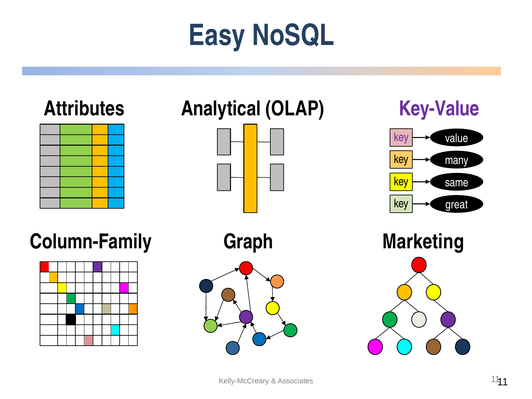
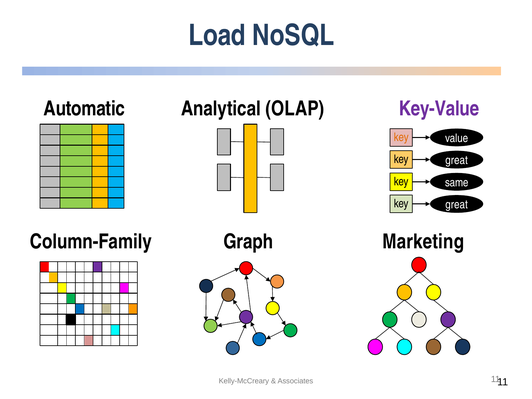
Easy: Easy -> Load (217, 35)
Attributes: Attributes -> Automatic (84, 109)
key colour: purple -> orange (401, 137)
many: many -> great (457, 160)
